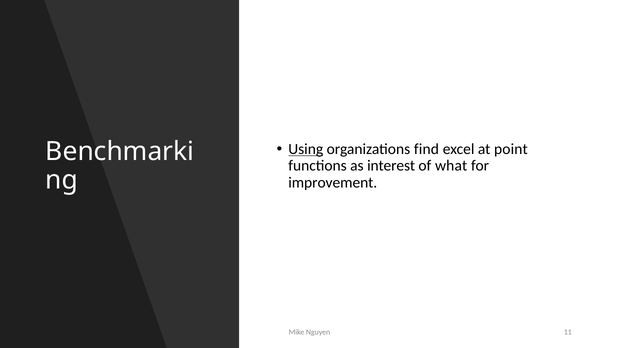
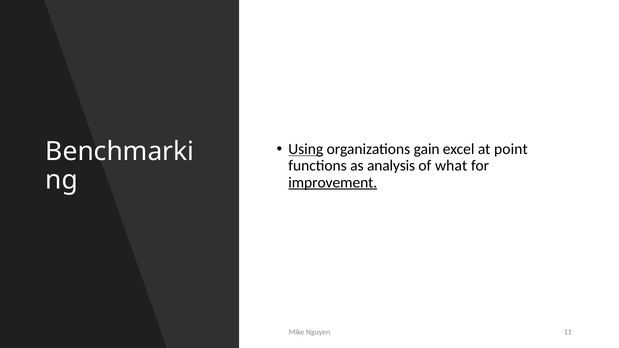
find: find -> gain (427, 149)
interest: interest -> analysis (391, 166)
improvement underline: none -> present (333, 183)
